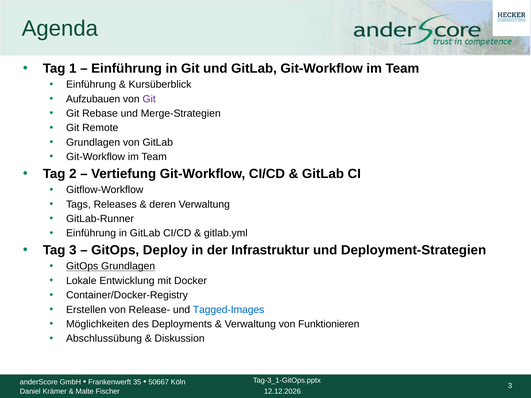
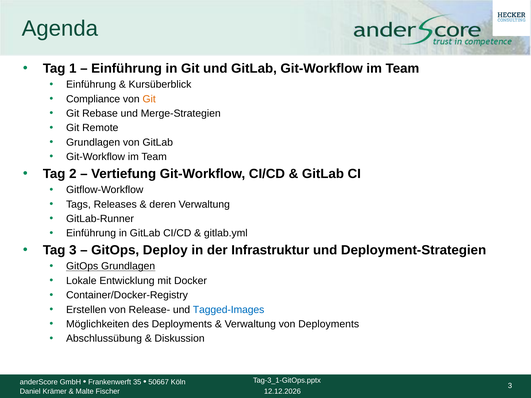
Aufzubauen: Aufzubauen -> Compliance (93, 99)
Git colour: purple -> orange (149, 99)
von Funktionieren: Funktionieren -> Deployments (329, 324)
